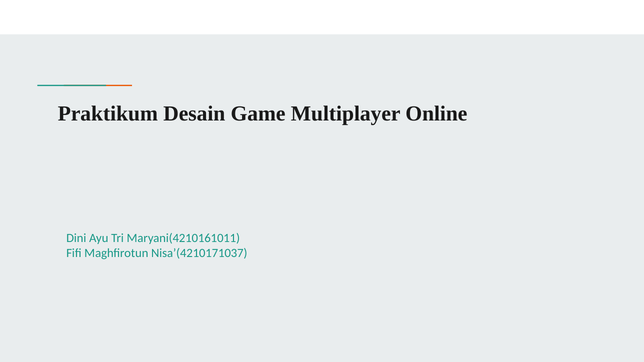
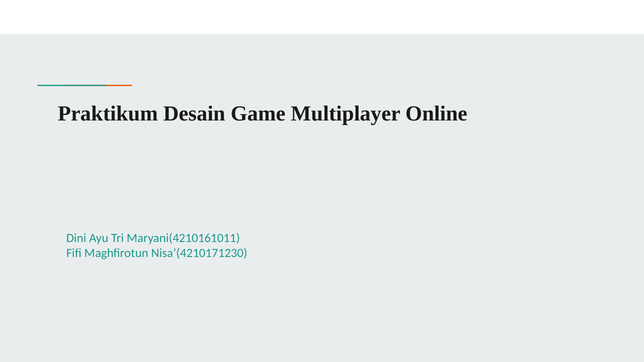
Nisa’(4210171037: Nisa’(4210171037 -> Nisa’(4210171230 (199, 253)
